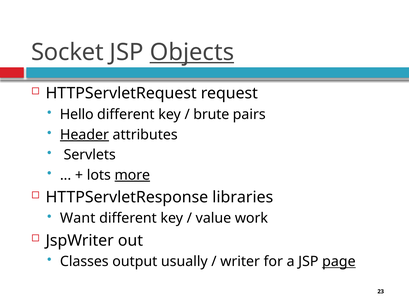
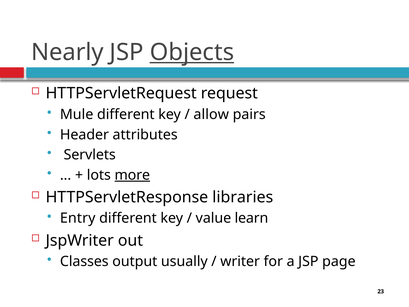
Socket: Socket -> Nearly (67, 52)
Hello: Hello -> Mule (77, 114)
brute: brute -> allow (211, 114)
Header underline: present -> none (84, 135)
Want: Want -> Entry (78, 218)
work: work -> learn (251, 218)
page underline: present -> none (339, 261)
